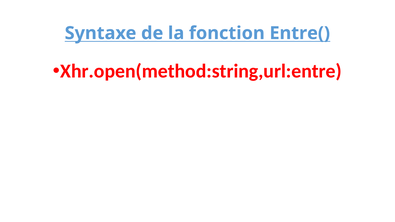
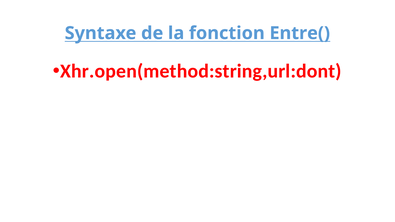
Xhr.open(method:string,url:entre: Xhr.open(method:string,url:entre -> Xhr.open(method:string,url:dont (201, 71)
